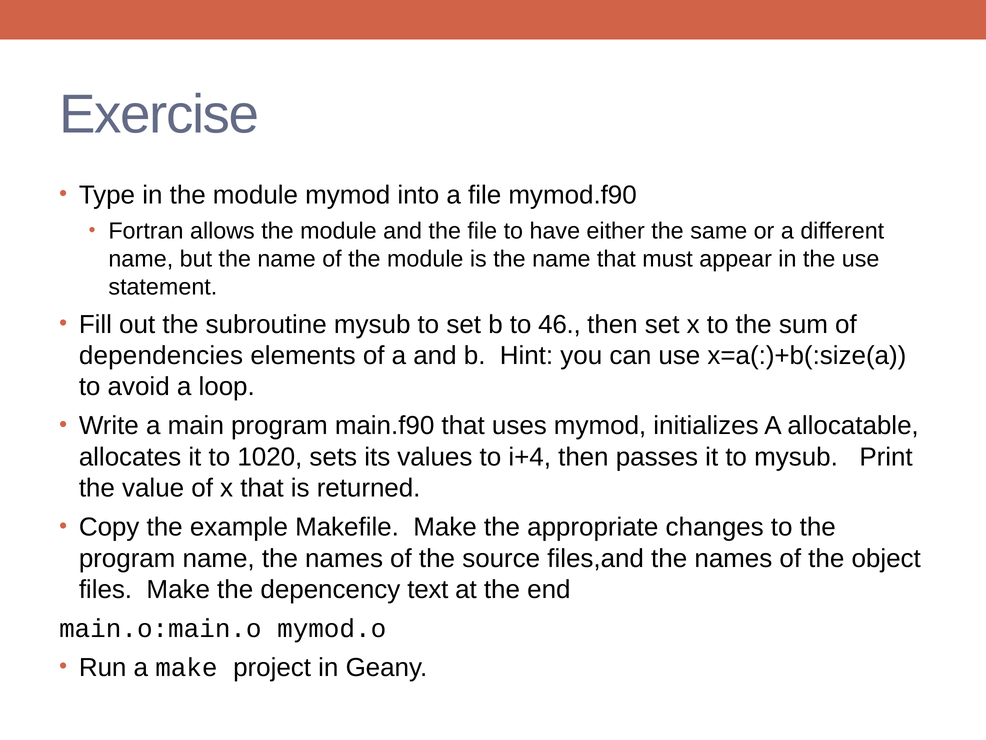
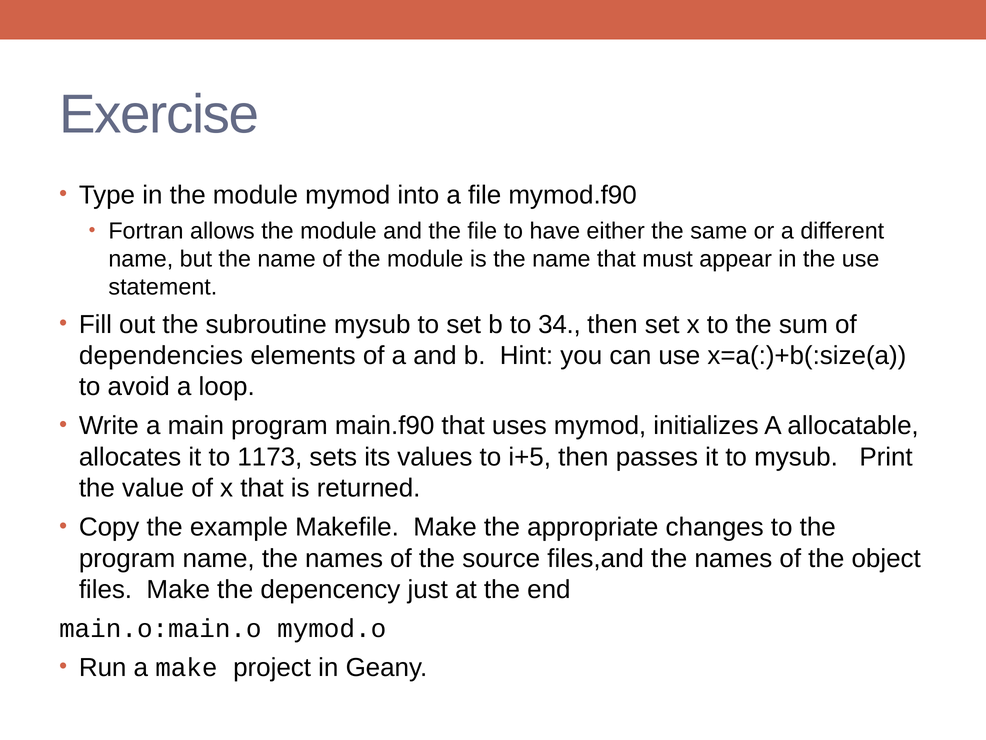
46: 46 -> 34 (559, 324)
1020: 1020 -> 1173 (270, 457)
i+4: i+4 -> i+5 (530, 457)
text: text -> just (428, 589)
